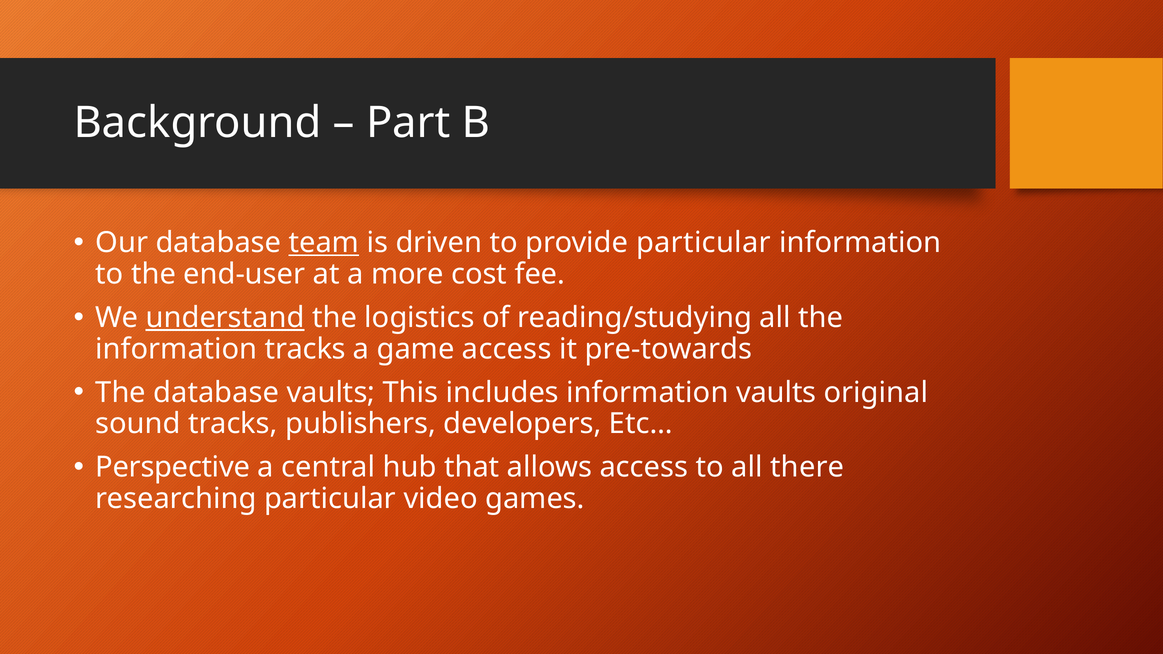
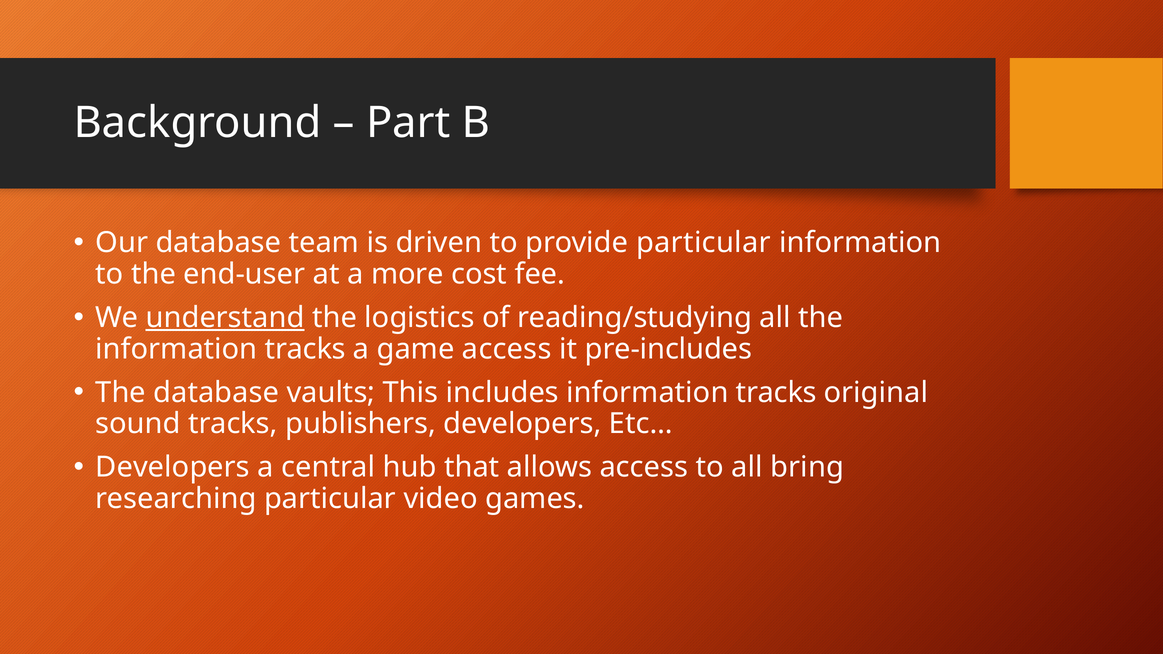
team underline: present -> none (324, 243)
pre-towards: pre-towards -> pre-includes (668, 349)
includes information vaults: vaults -> tracks (776, 393)
Perspective: Perspective -> Developers (173, 467)
there: there -> bring (807, 467)
